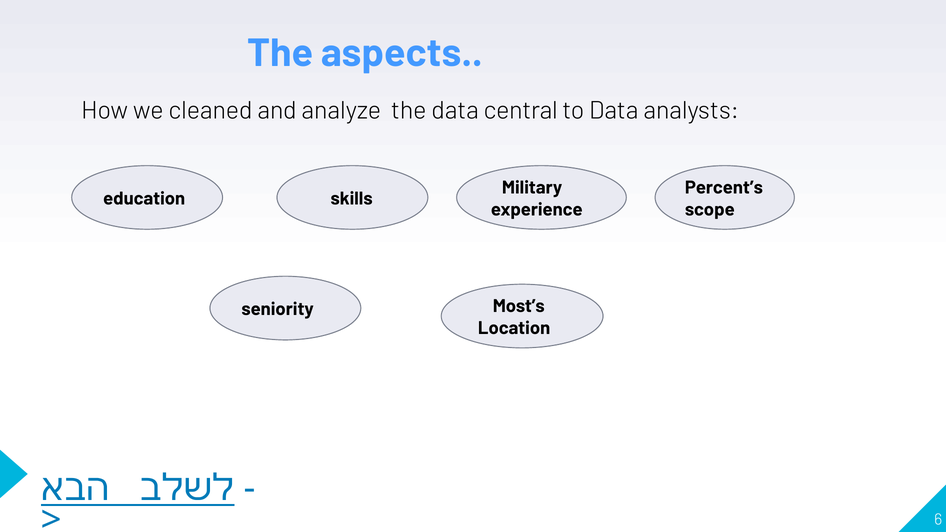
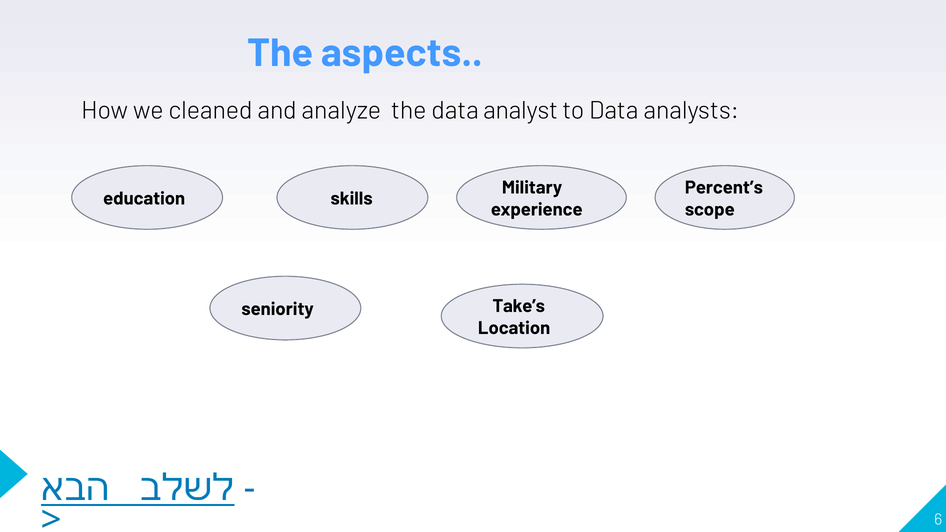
central: central -> analyst (521, 110)
Most’s: Most’s -> Take’s (519, 306)
